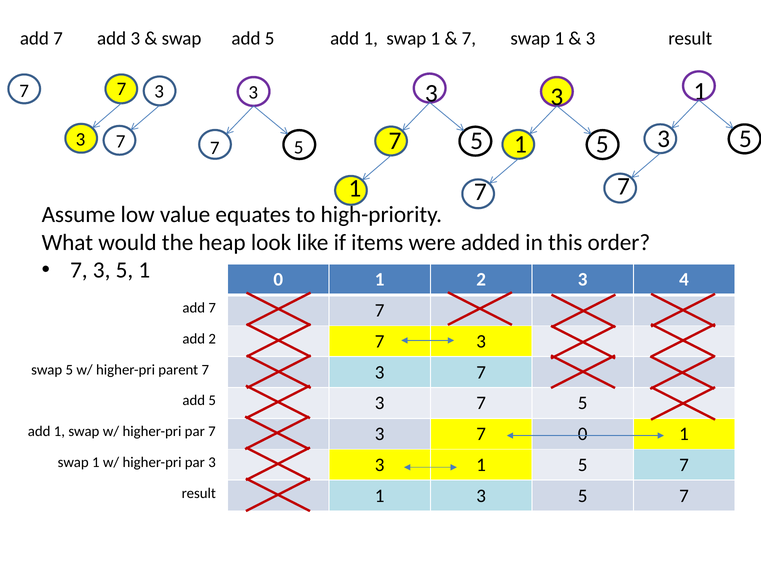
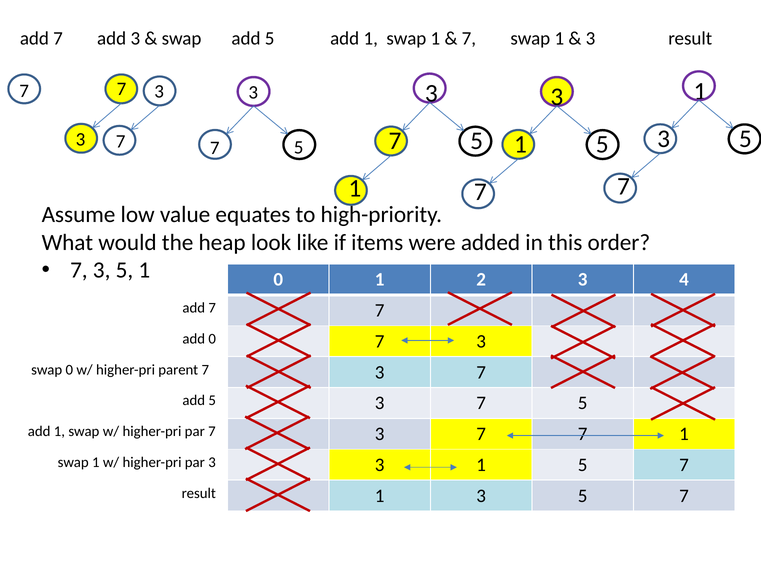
add 2: 2 -> 0 (212, 339)
swap 5: 5 -> 0 (69, 370)
3 7 0: 0 -> 7 (583, 434)
